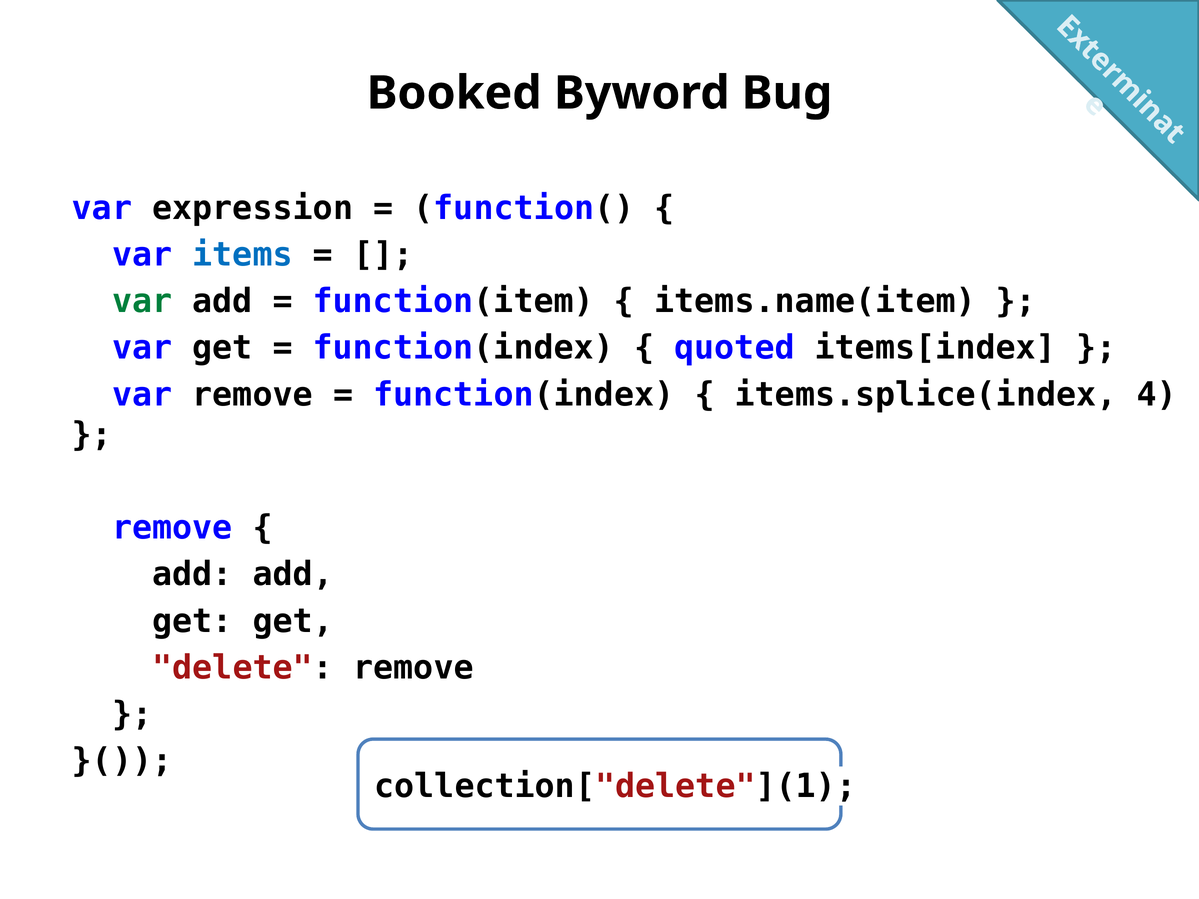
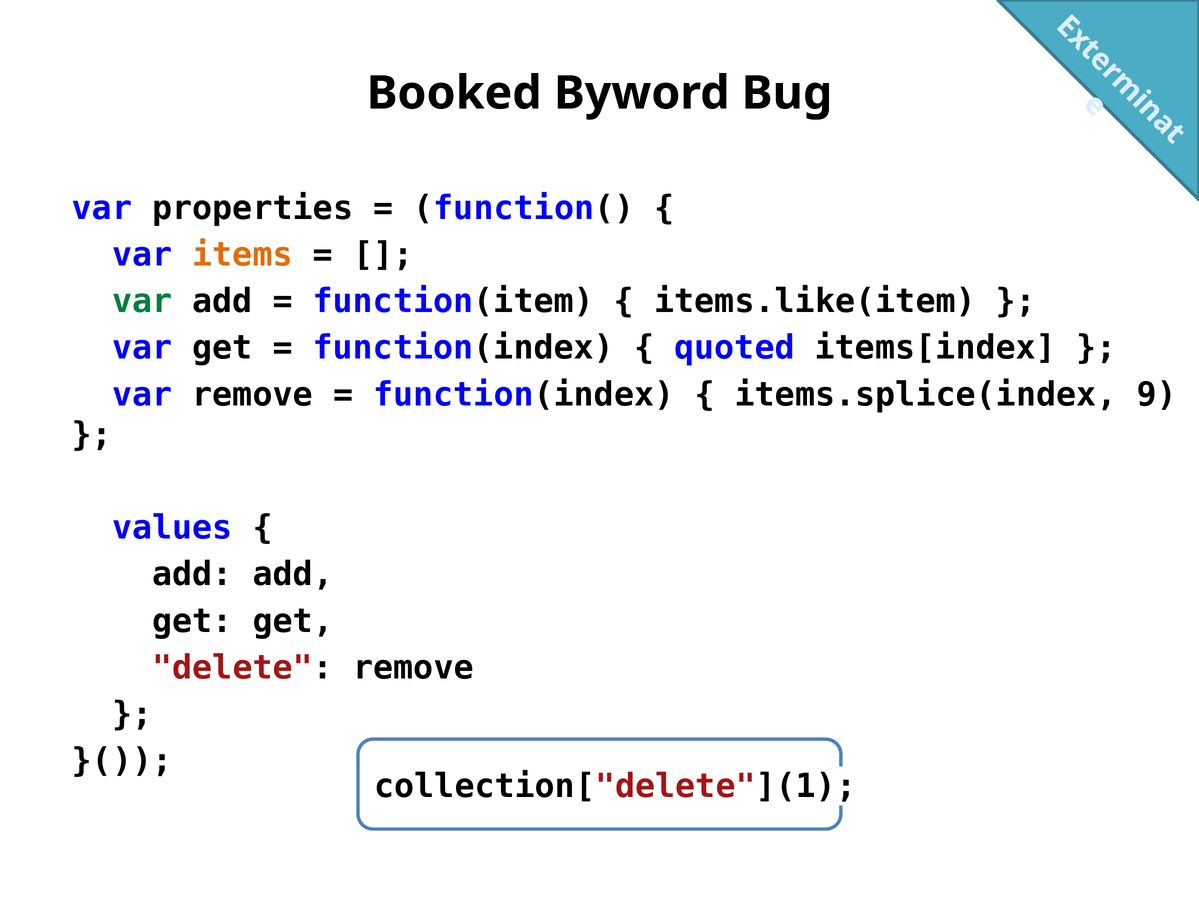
expression: expression -> properties (253, 208)
items colour: blue -> orange (242, 255)
items.name(item: items.name(item -> items.like(item (815, 301)
4: 4 -> 9 (1157, 395)
remove: remove -> values (172, 528)
